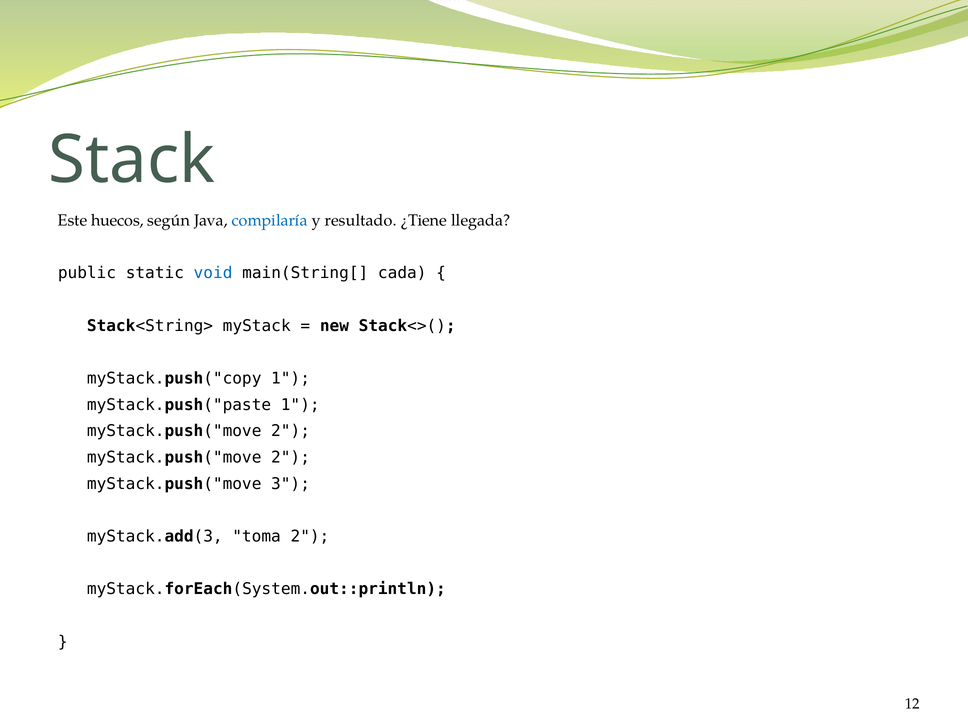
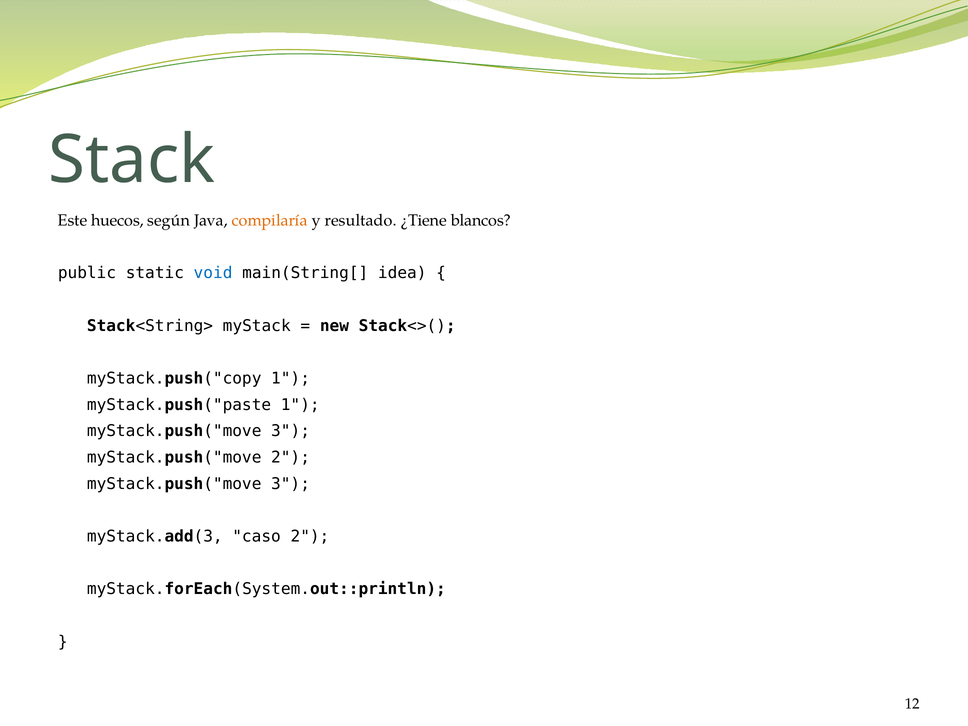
compilaría colour: blue -> orange (270, 220)
llegada: llegada -> blancos (481, 220)
cada: cada -> idea (402, 273)
2: 2 -> 3 (291, 431)
toma: toma -> caso (257, 536)
